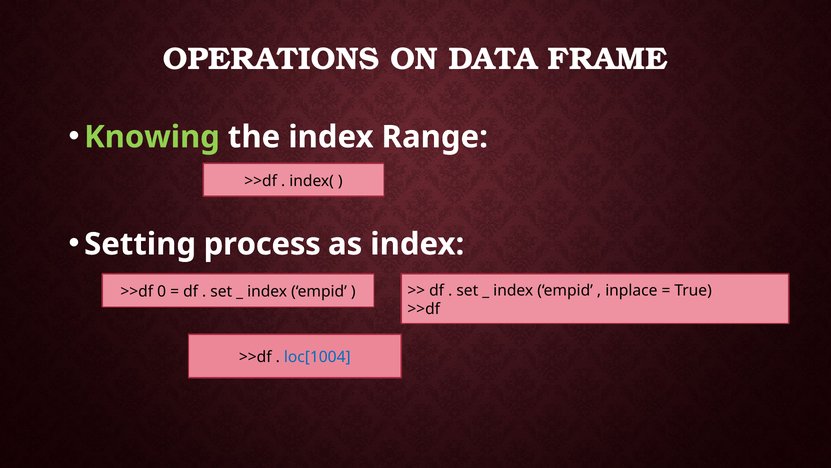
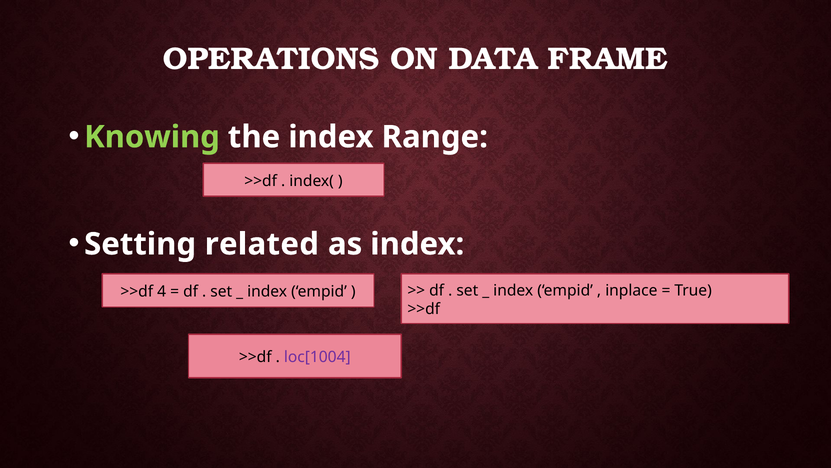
process: process -> related (262, 244)
0: 0 -> 4 (162, 291)
loc[1004 colour: blue -> purple (317, 357)
